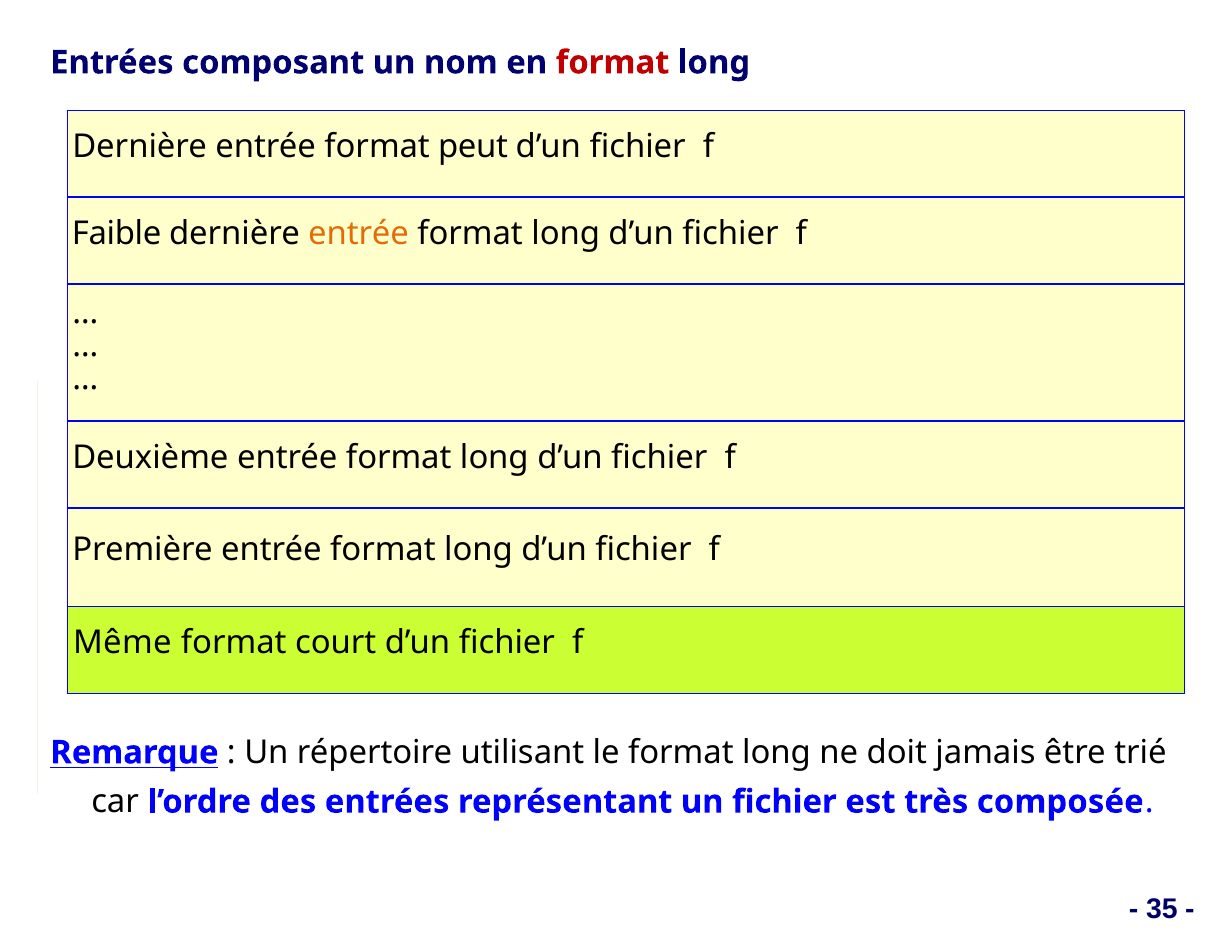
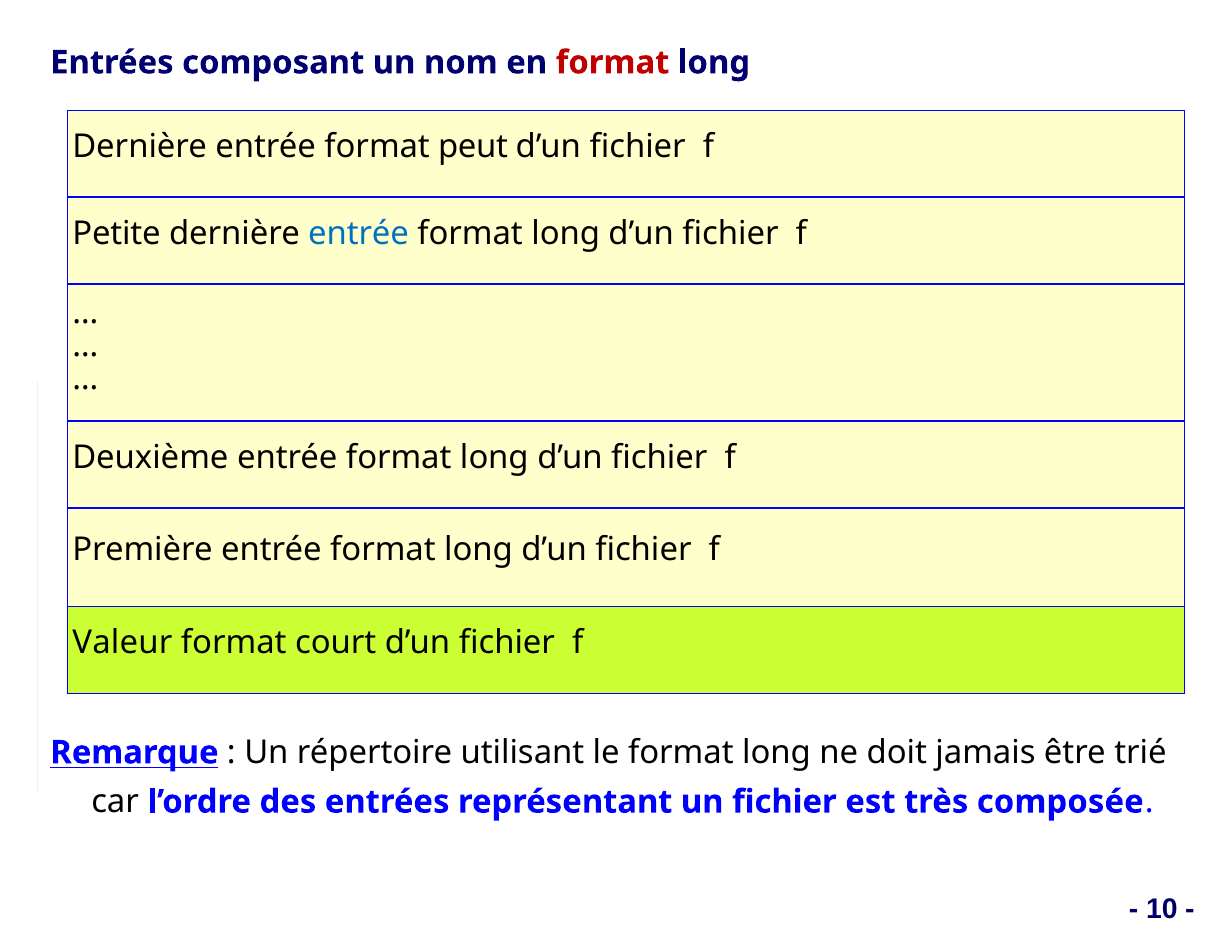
Faible: Faible -> Petite (117, 233)
entrée colour: orange -> blue (359, 233)
Même: Même -> Valeur (122, 643)
35: 35 -> 10 (1162, 909)
